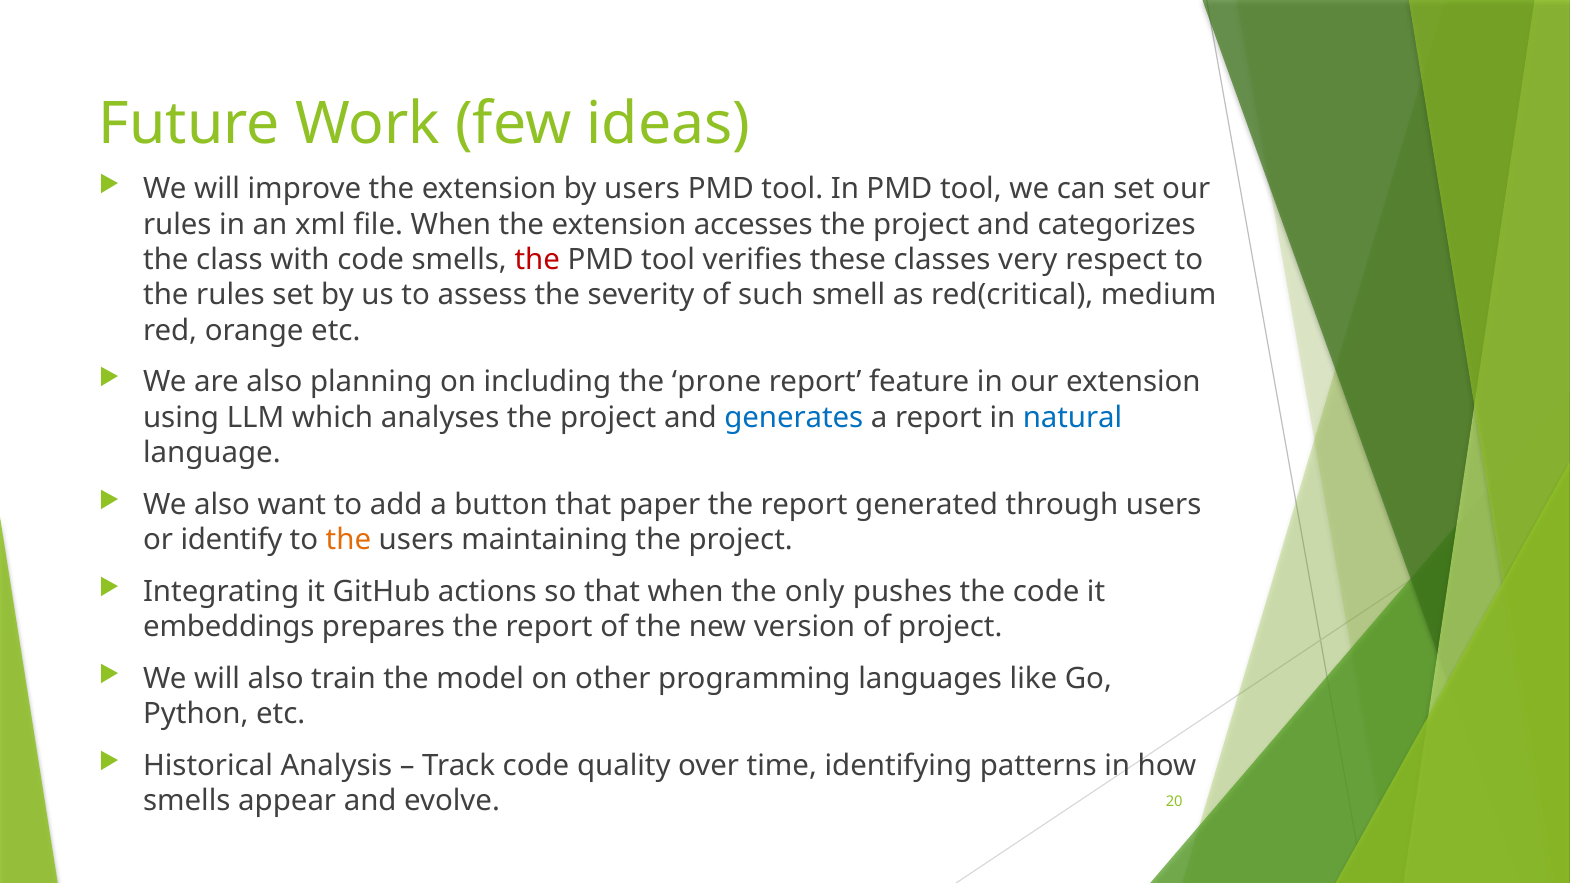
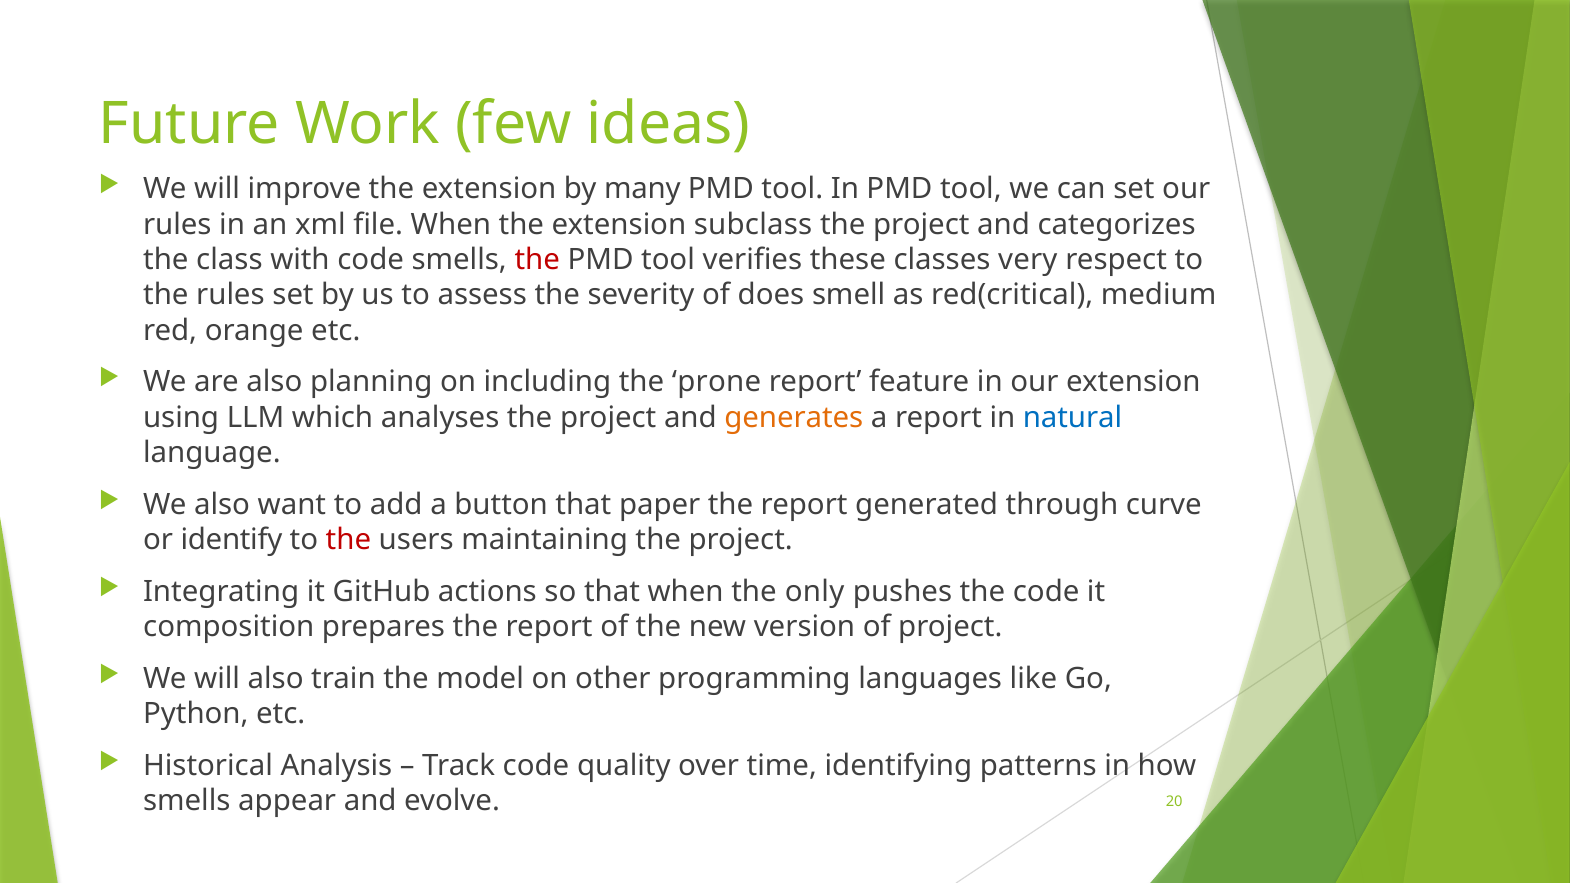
by users: users -> many (642, 189)
accesses: accesses -> subclass (753, 225)
such: such -> does (771, 295)
generates colour: blue -> orange (794, 418)
through users: users -> curve (1164, 505)
the colour: orange -> red (348, 540)
embeddings: embeddings -> composition (229, 627)
